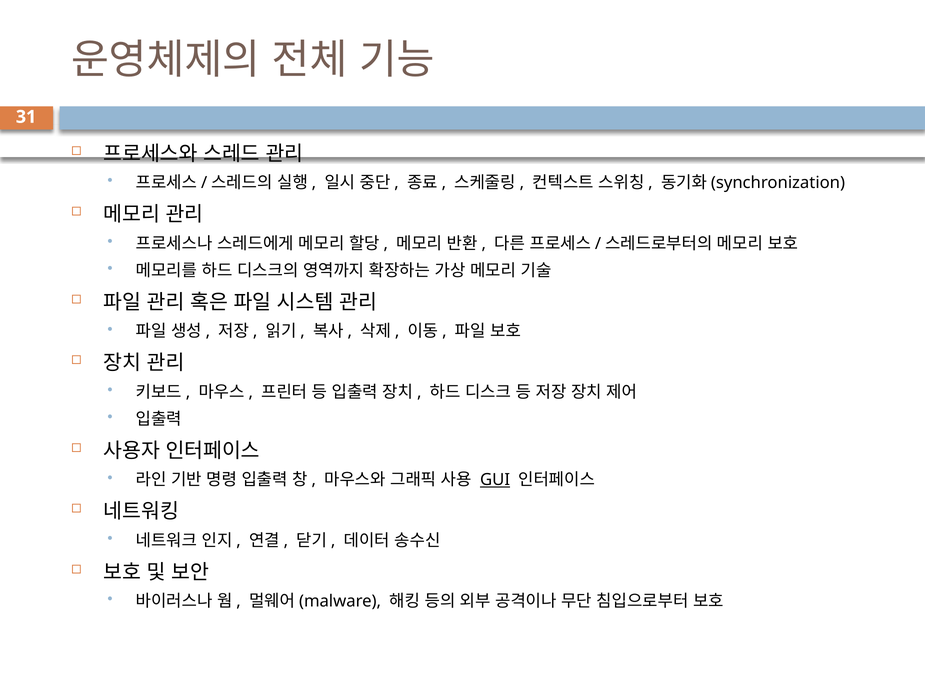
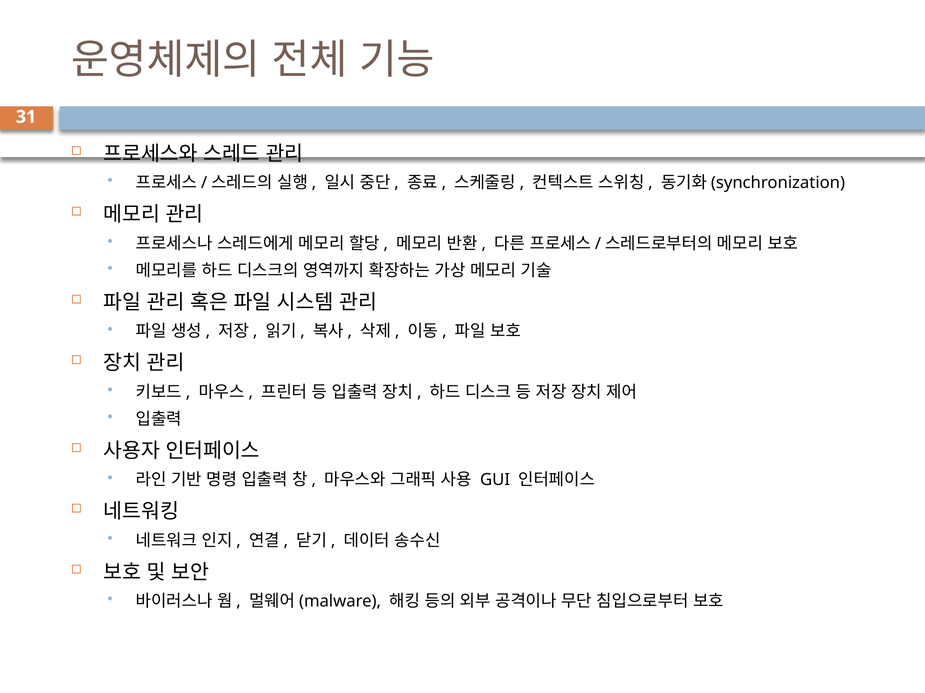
GUI underline: present -> none (495, 480)
